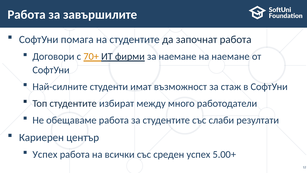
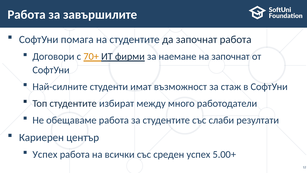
на наемане: наемане -> започнат (231, 56)
